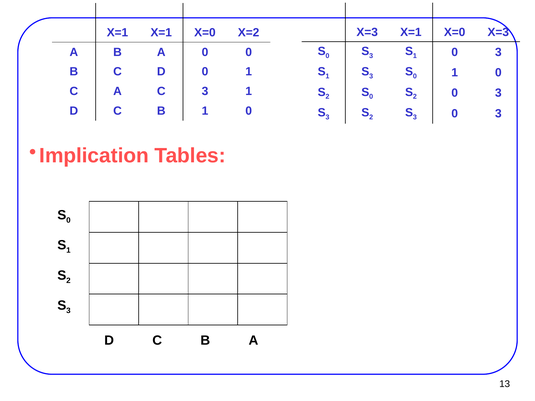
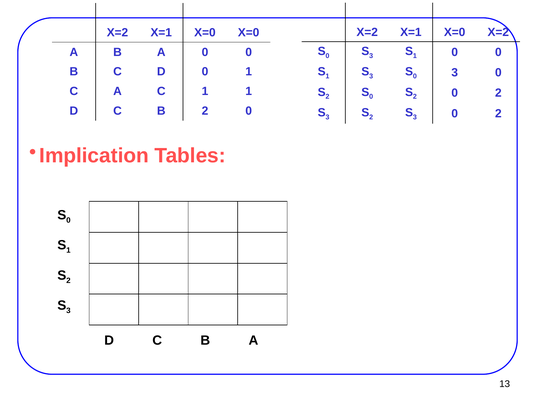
X=3: X=3 -> X=2 (367, 32)
X=0 X=3: X=3 -> X=2 (498, 32)
X=1: X=1 -> X=2 (117, 33)
X=0 X=2: X=2 -> X=0 (249, 33)
1 0 3: 3 -> 0 (498, 52)
1: 1 -> 3 (455, 73)
C 3: 3 -> 1 (205, 91)
3: 3 -> 2 (498, 93)
B 1: 1 -> 2 (205, 111)
3: 3 -> 2 (498, 114)
